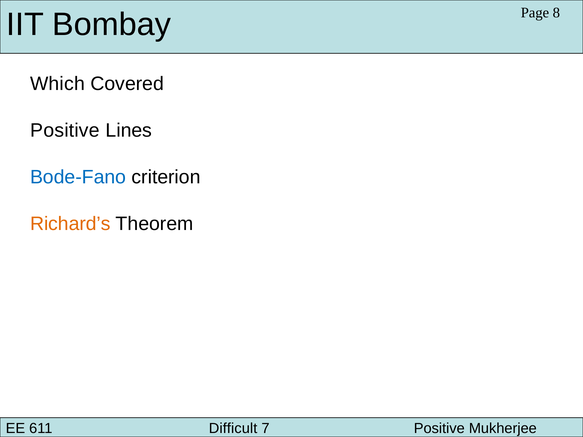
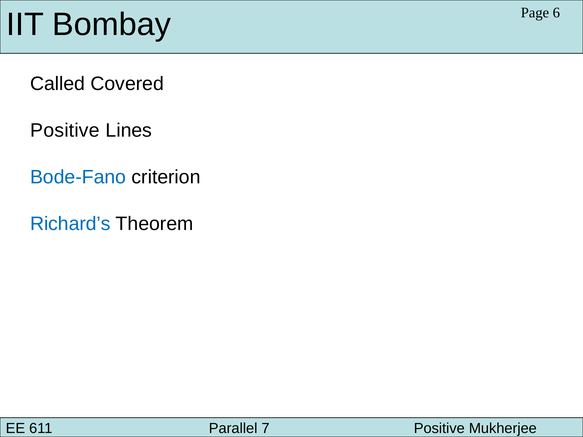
8: 8 -> 6 (556, 13)
Which: Which -> Called (58, 84)
Richard’s colour: orange -> blue (70, 224)
Difficult: Difficult -> Parallel (233, 429)
